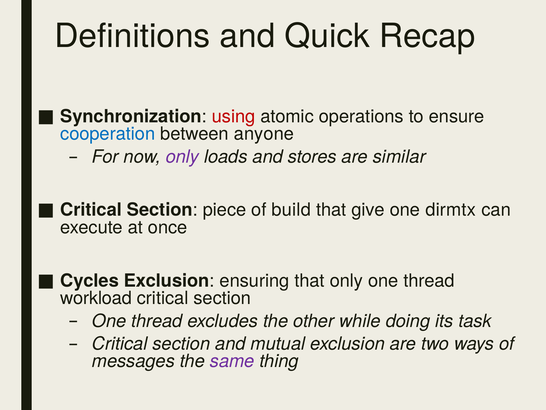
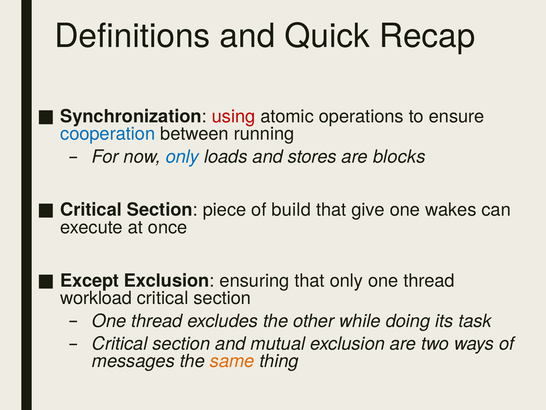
anyone: anyone -> running (264, 134)
only colour: purple -> blue (182, 157)
similar: similar -> blocks (399, 157)
dirmtx: dirmtx -> wakes (451, 210)
Cycles: Cycles -> Except (90, 280)
same colour: purple -> orange (232, 361)
